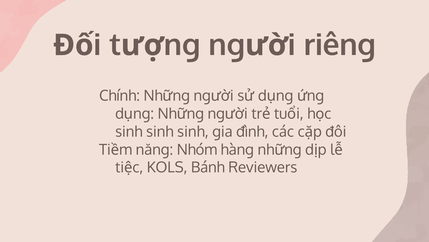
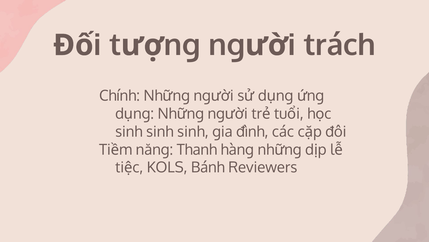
riêng: riêng -> trách (340, 45)
Nhóm: Nhóm -> Thanh (197, 149)
